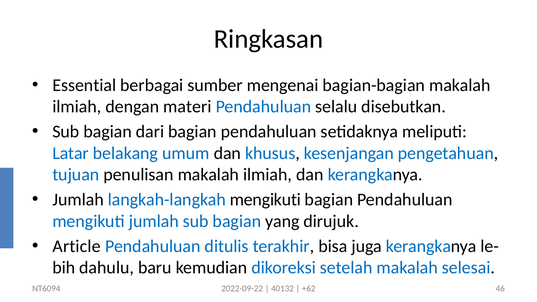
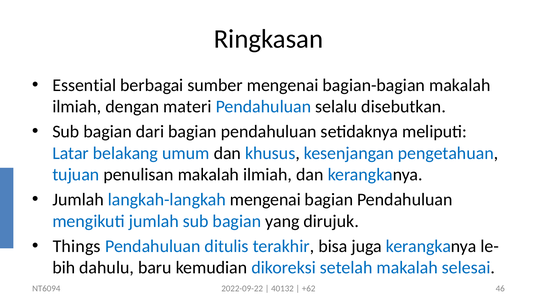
langkah-langkah mengikuti: mengikuti -> mengenai (265, 200)
Article: Article -> Things (77, 246)
